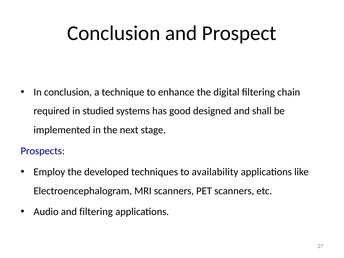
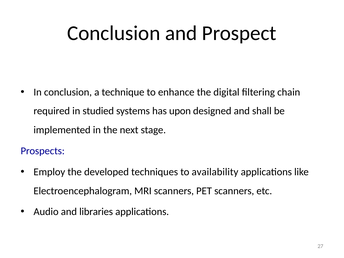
good: good -> upon (180, 111)
and filtering: filtering -> libraries (96, 212)
